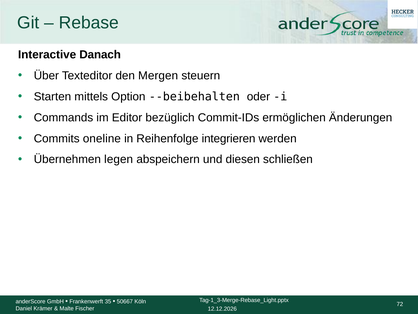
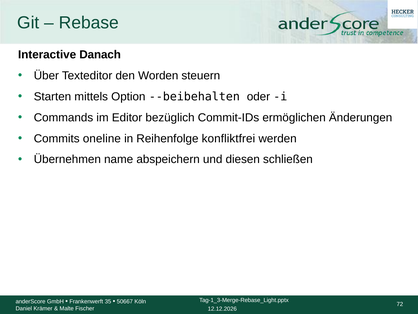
Mergen: Mergen -> Worden (158, 76)
integrieren: integrieren -> konfliktfrei (228, 138)
legen: legen -> name (119, 159)
